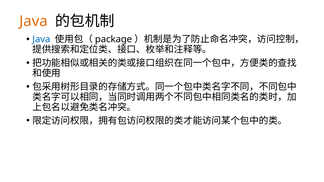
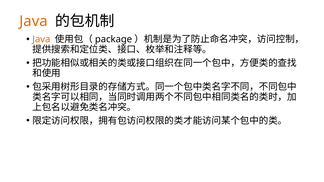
Java colour: blue -> orange (41, 39)
